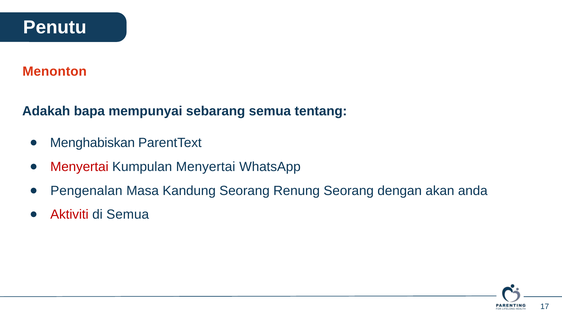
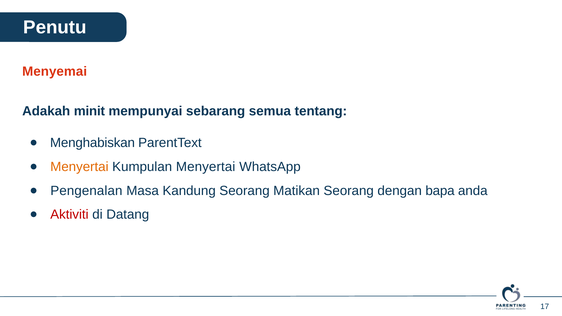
Menonton: Menonton -> Menyemai (55, 71)
bapa: bapa -> minit (89, 111)
Menyertai colour: red -> orange (79, 167)
Renung: Renung -> Matikan (297, 191)
akan: akan -> bapa (440, 191)
di Semua: Semua -> Datang (128, 215)
